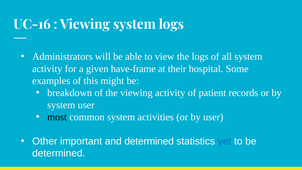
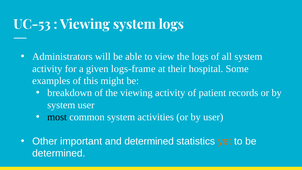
UC-16: UC-16 -> UC-53 (32, 24)
have-frame: have-frame -> logs-frame (133, 69)
yet colour: blue -> orange (225, 141)
